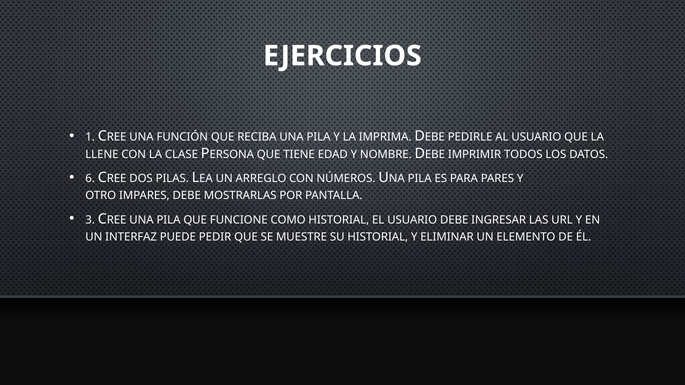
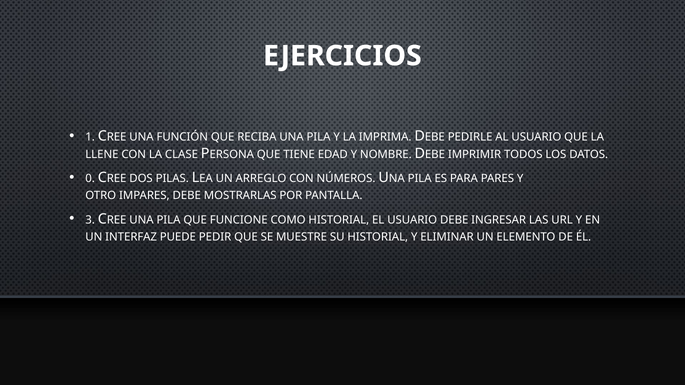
6: 6 -> 0 (90, 179)
